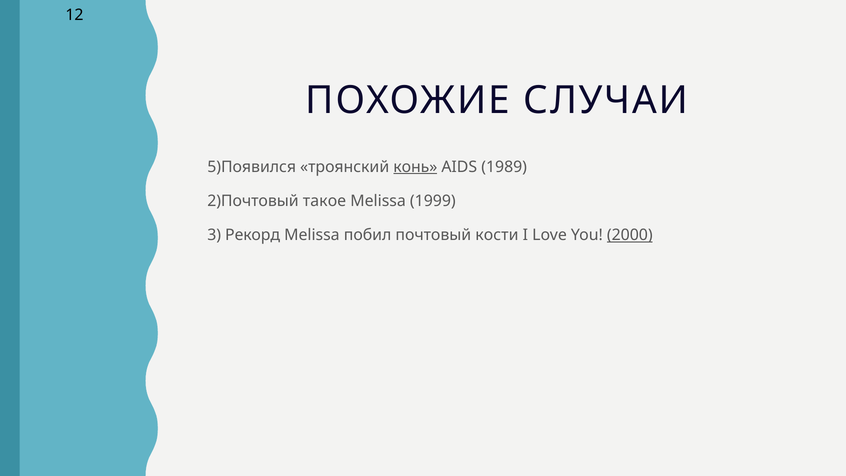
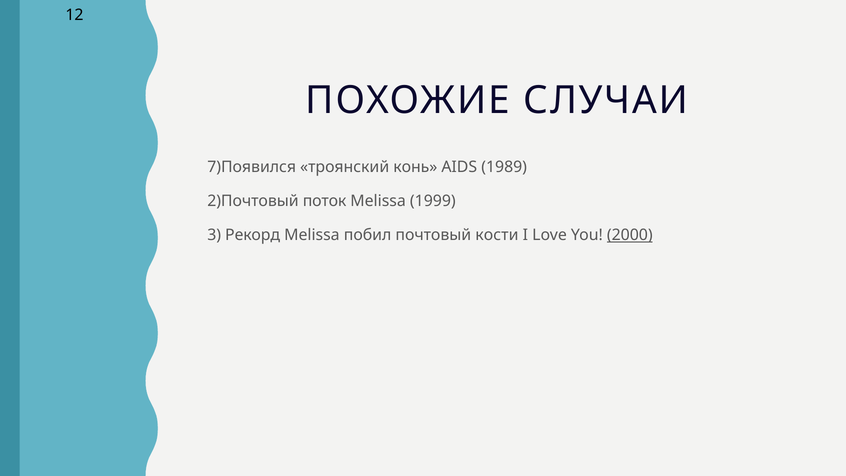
5)Появился: 5)Появился -> 7)Появился (252, 167)
конь underline: present -> none (415, 167)
такое: такое -> поток (325, 201)
